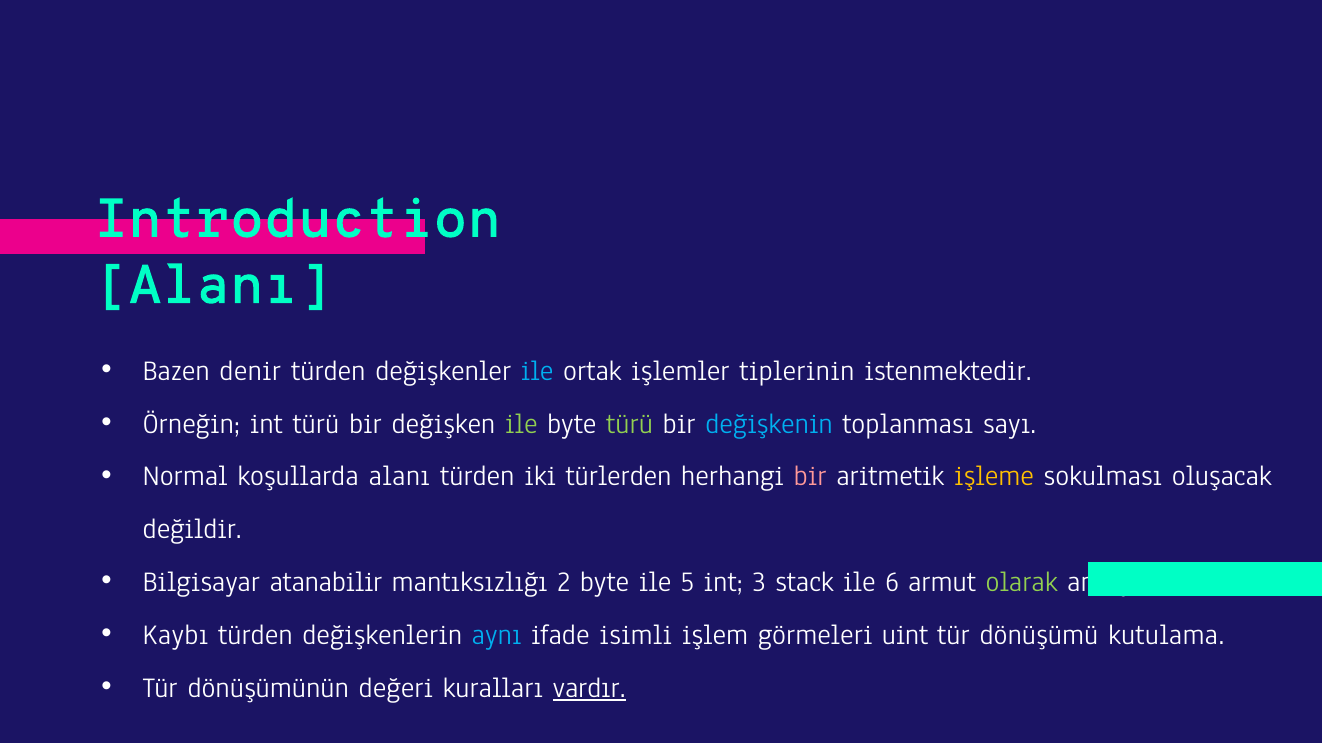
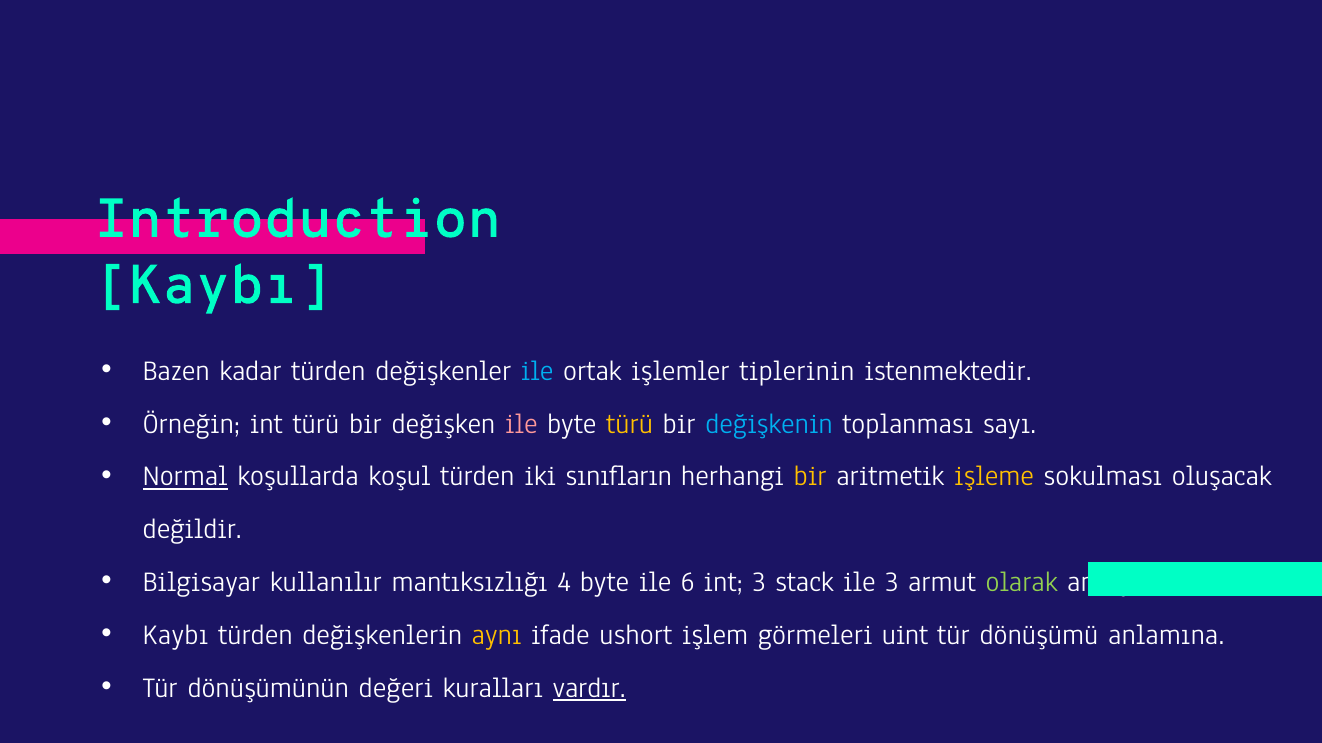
Alanı: Alanı -> Kaybı (213, 285)
denir: denir -> kadar (251, 371)
ile colour: light green -> pink (521, 424)
türü colour: light green -> yellow (630, 424)
Normal underline: none -> present (185, 477)
koşullarda alanı: alanı -> koşul (399, 477)
türlerden: türlerden -> sınıfların (619, 477)
bir colour: pink -> yellow (810, 477)
atanabilir: atanabilir -> kullanılır (326, 582)
2: 2 -> 4 (564, 582)
5: 5 -> 6 (688, 582)
ile 6: 6 -> 3 (892, 582)
aynı colour: light blue -> yellow (497, 635)
isimli: isimli -> ushort (636, 635)
kutulama: kutulama -> anlamına (1166, 635)
